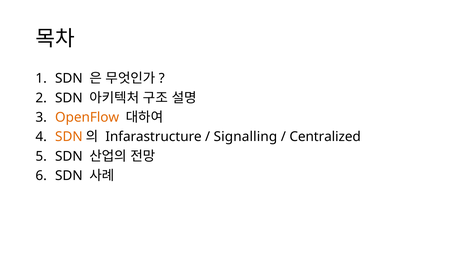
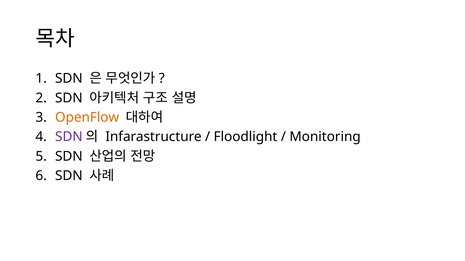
SDN colour: orange -> purple (69, 137)
Signalling: Signalling -> Floodlight (245, 137)
Centralized: Centralized -> Monitoring (325, 137)
